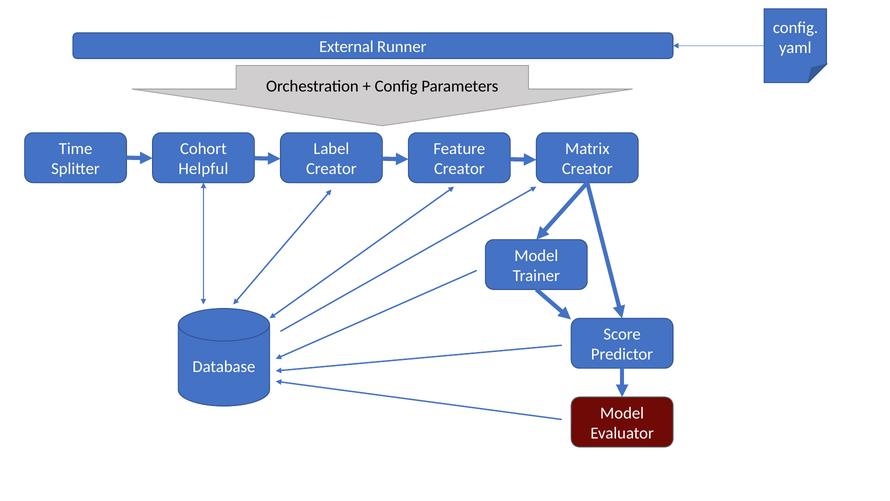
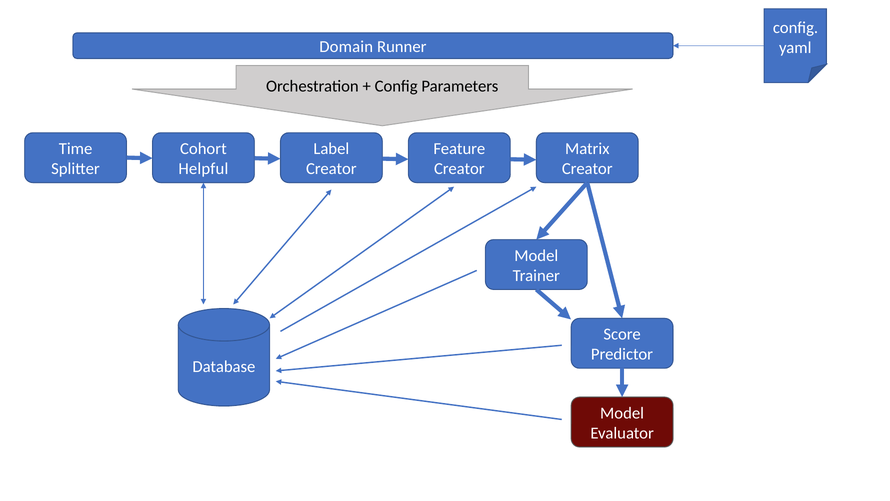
External: External -> Domain (346, 47)
